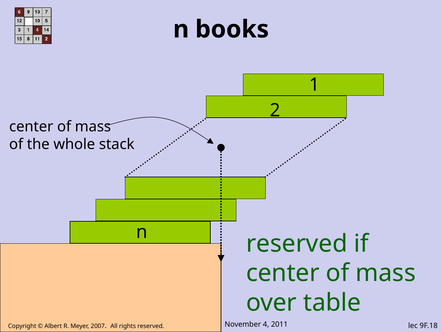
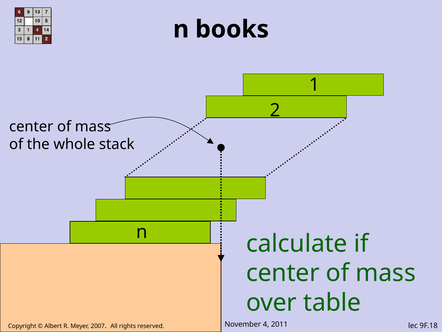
reserved: reserved -> calculate (297, 243)
